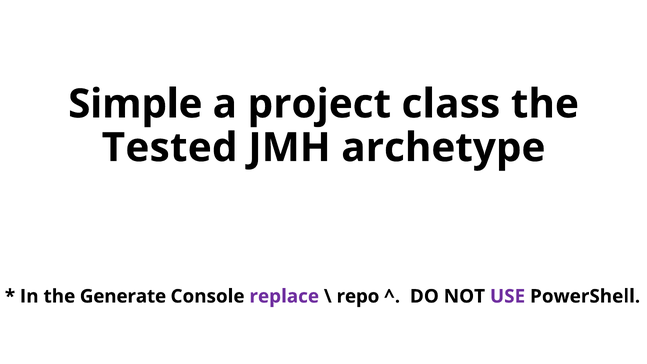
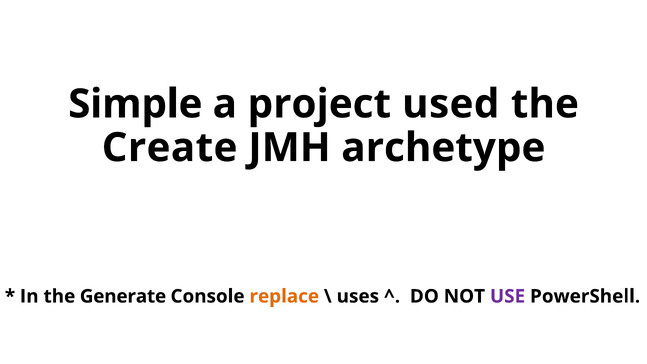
class: class -> used (451, 104)
Tested: Tested -> Create (170, 148)
replace colour: purple -> orange (284, 296)
repo: repo -> uses (358, 296)
